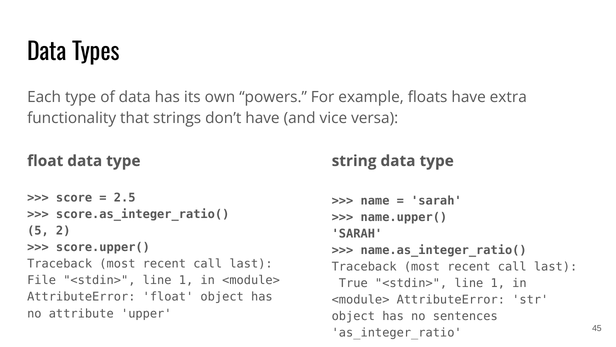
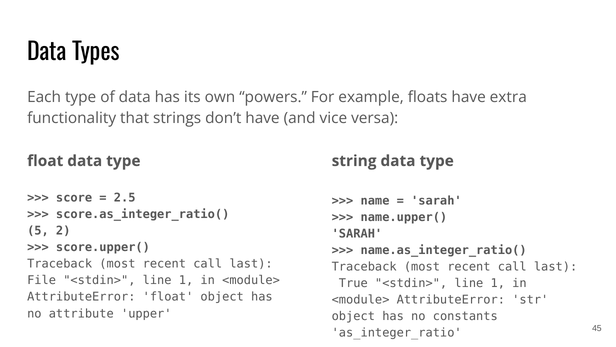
sentences: sentences -> constants (465, 316)
